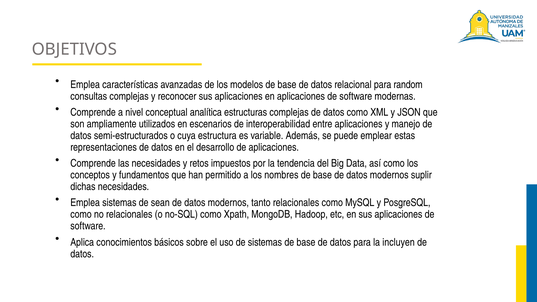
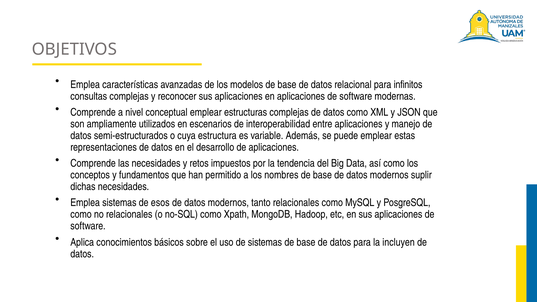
random: random -> infinitos (408, 85)
conceptual analítica: analítica -> emplear (206, 112)
sean: sean -> esos (160, 203)
